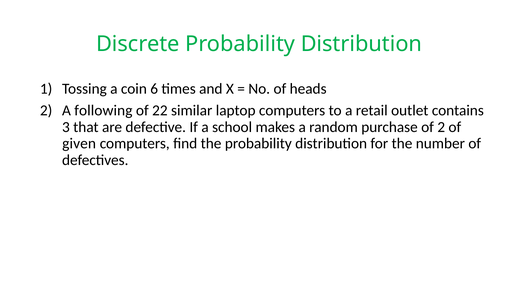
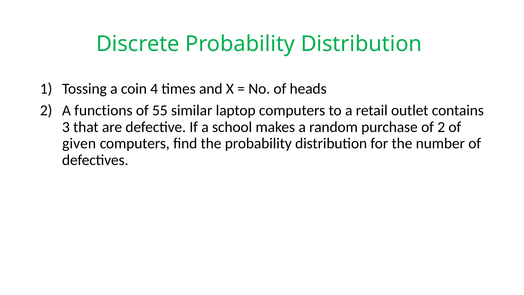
6: 6 -> 4 (154, 89)
following: following -> functions (103, 111)
22: 22 -> 55 (160, 111)
